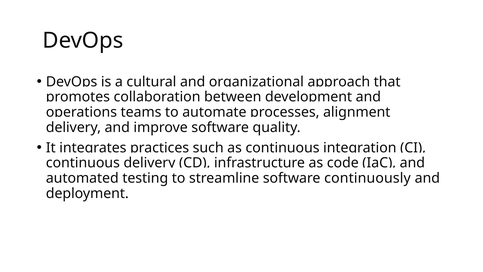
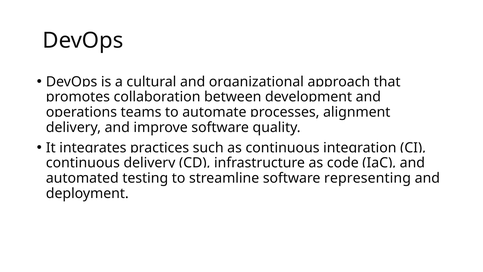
continuously: continuously -> representing (368, 178)
